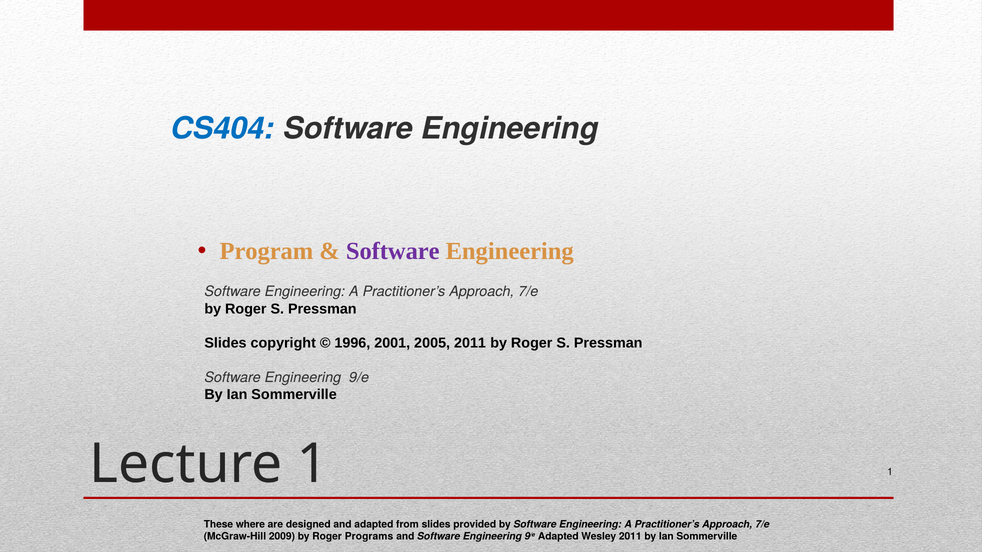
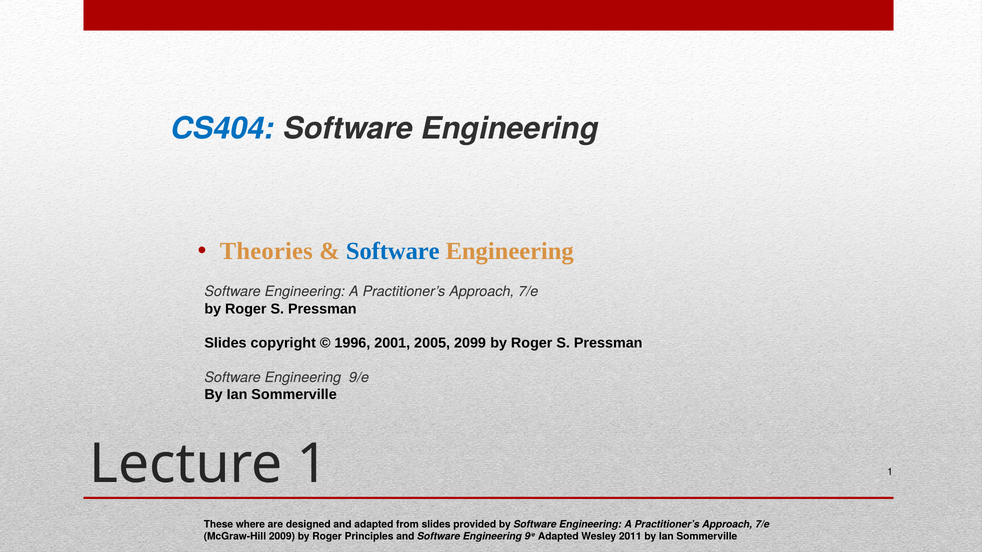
Program: Program -> Theories (266, 251)
Software colour: purple -> blue (393, 251)
2005 2011: 2011 -> 2099 (470, 343)
Programs: Programs -> Principles (369, 537)
